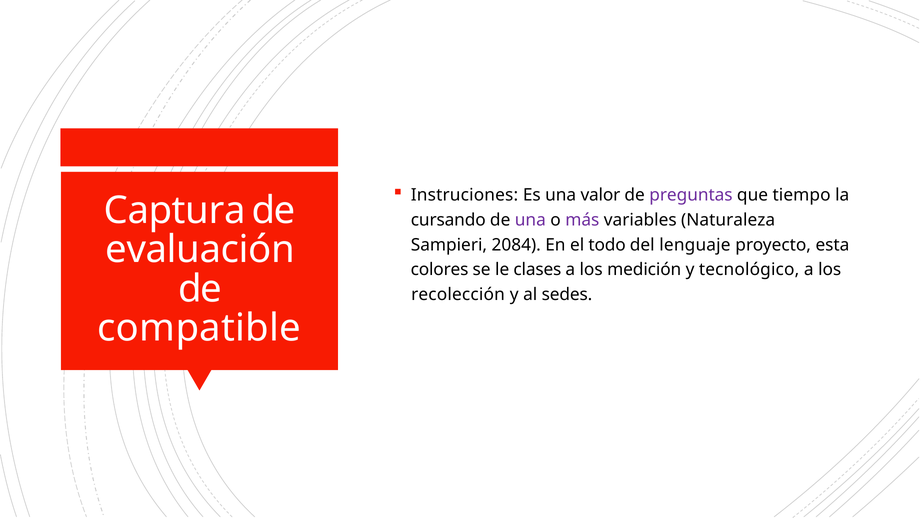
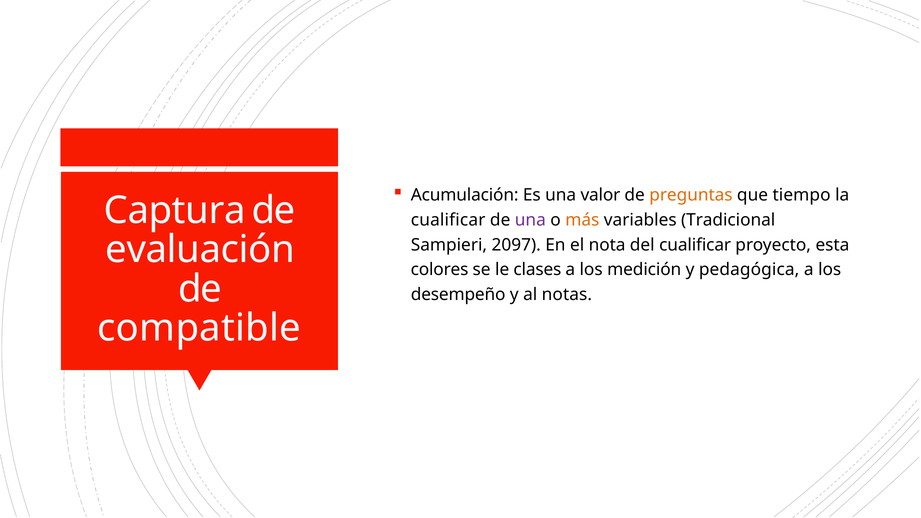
Instruciones: Instruciones -> Acumulación (465, 195)
preguntas colour: purple -> orange (691, 195)
cursando: cursando -> cualificar (448, 220)
más colour: purple -> orange (582, 220)
Naturaleza: Naturaleza -> Tradicional (728, 220)
2084: 2084 -> 2097 (516, 245)
todo: todo -> nota (607, 245)
del lenguaje: lenguaje -> cualificar (695, 245)
tecnológico: tecnológico -> pedagógica (749, 270)
recolección: recolección -> desempeño (458, 295)
sedes: sedes -> notas (567, 295)
